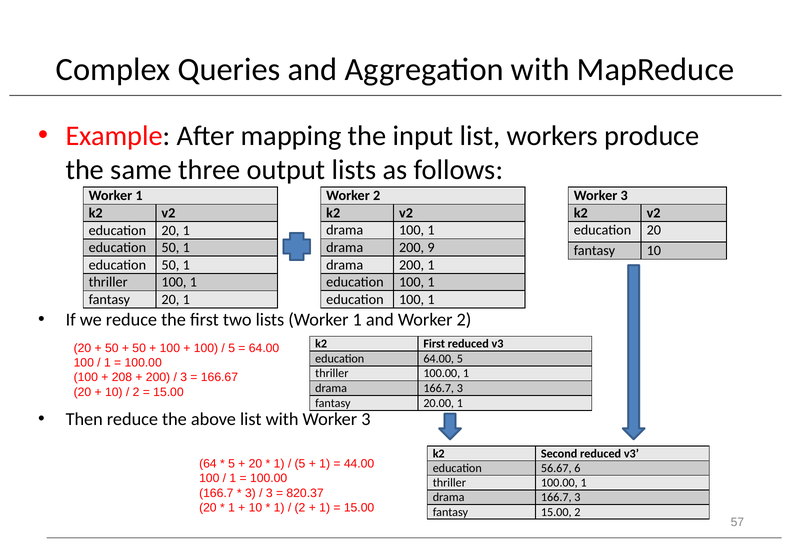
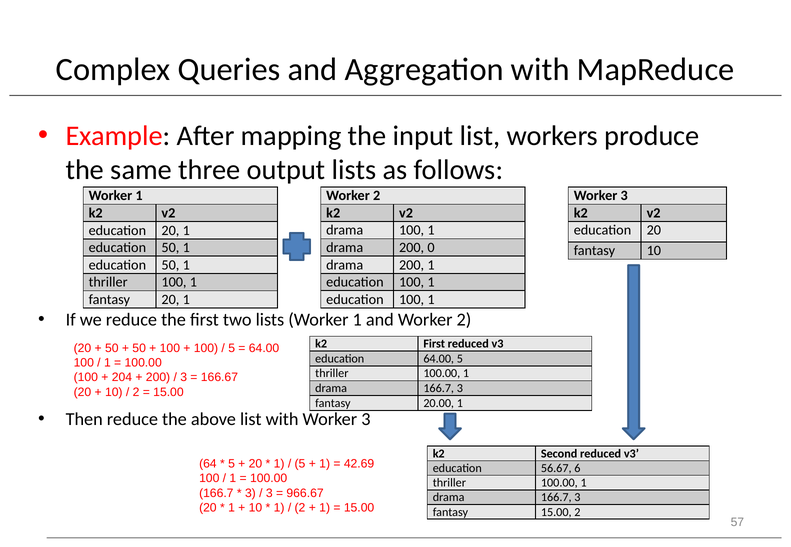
9: 9 -> 0 (431, 248)
208: 208 -> 204 (122, 378)
44.00: 44.00 -> 42.69 (359, 464)
820.37: 820.37 -> 966.67 (305, 494)
